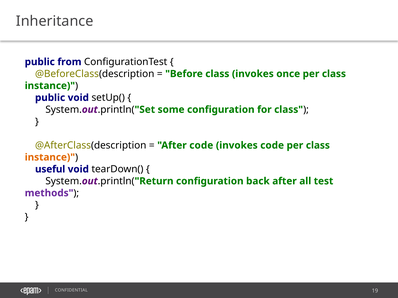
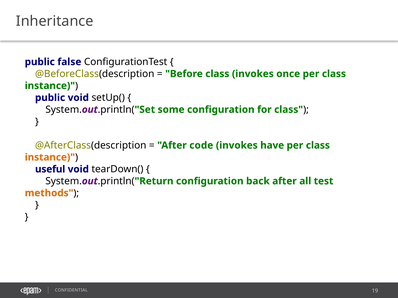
from: from -> false (69, 62)
invokes code: code -> have (272, 146)
methods colour: purple -> orange (49, 193)
